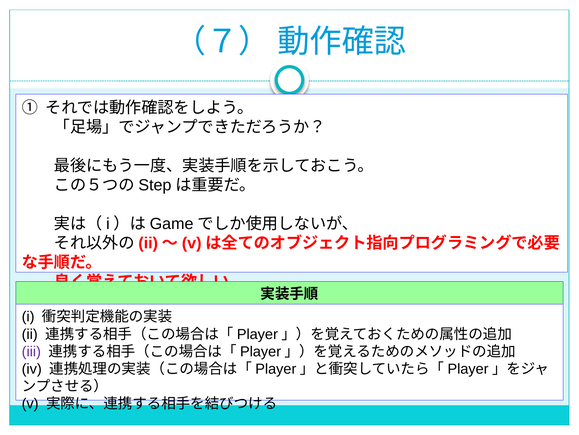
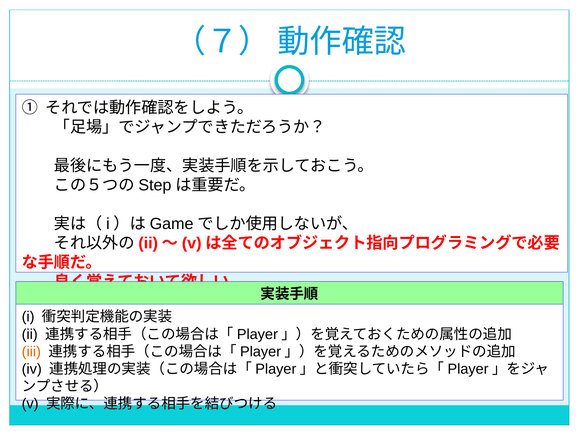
iii colour: purple -> orange (31, 351)
